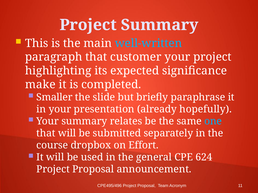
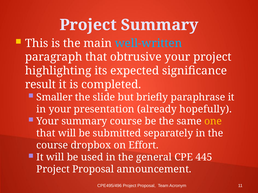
customer: customer -> obtrusive (136, 57)
make: make -> result (41, 85)
summary relates: relates -> course (126, 122)
one colour: light blue -> yellow (213, 122)
624: 624 -> 445 (204, 158)
